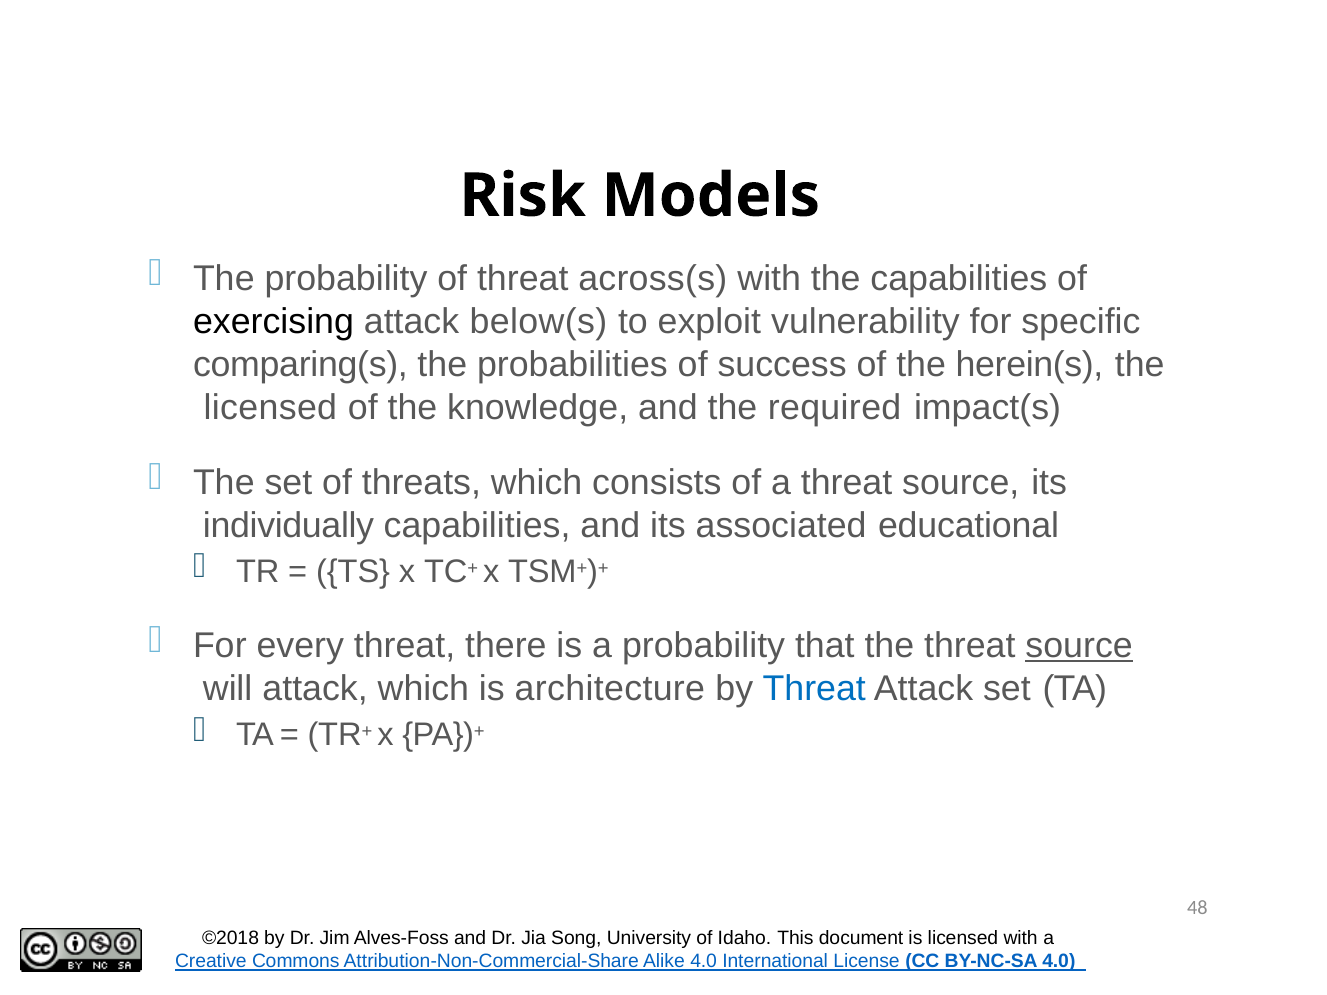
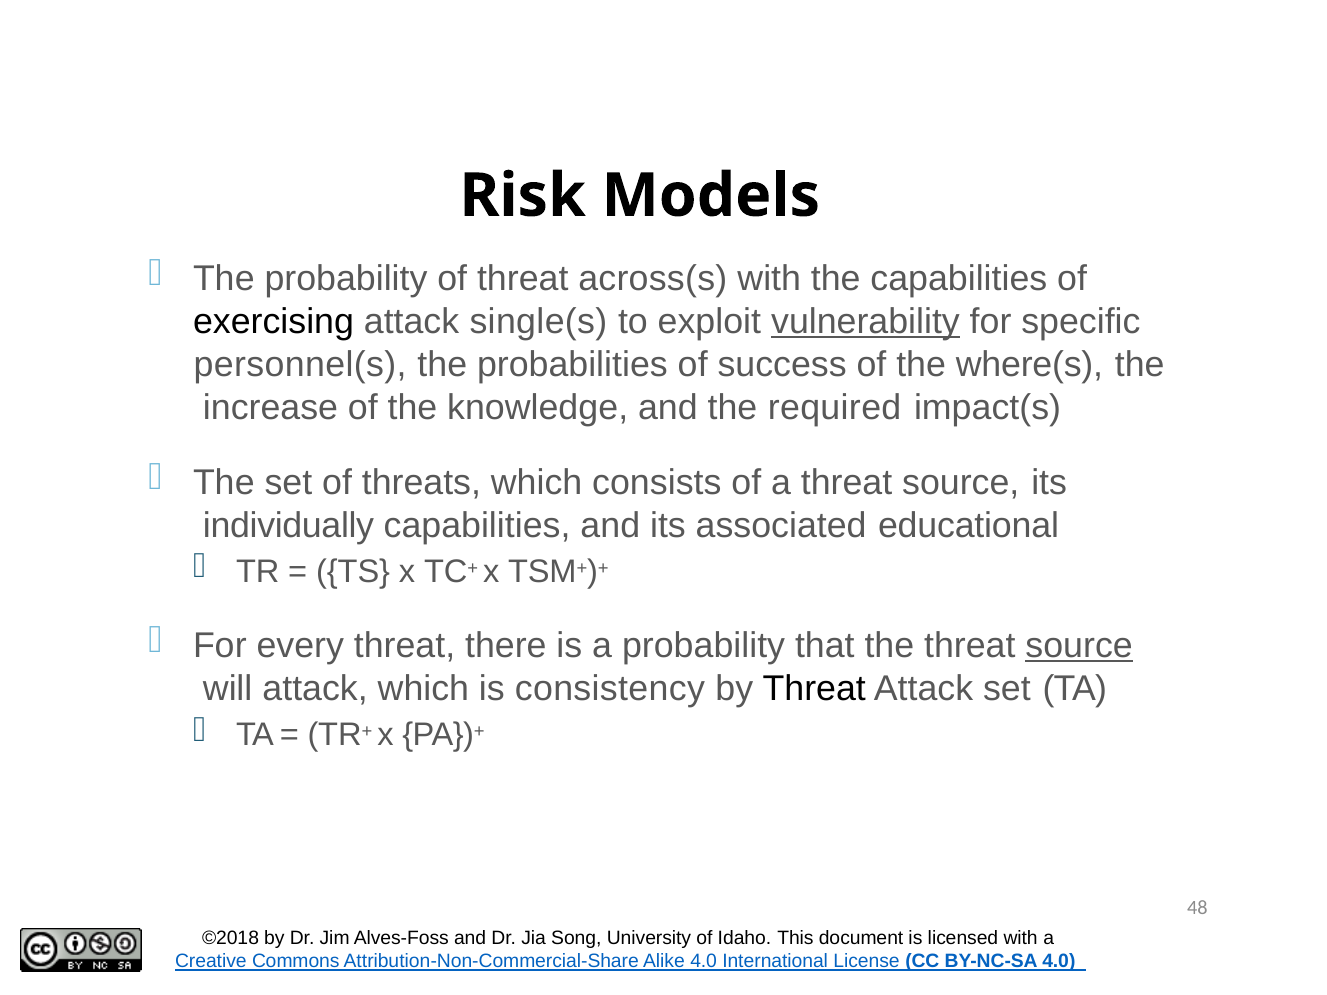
below(s: below(s -> single(s (538, 321)
vulnerability underline: none -> present (865, 321)
comparing(s: comparing(s -> personnel(s (300, 364)
herein(s: herein(s -> where(s (1029, 364)
licensed: licensed -> increase (270, 407)
architecture: architecture -> consistency (610, 689)
Threat colour: blue -> black (814, 689)
